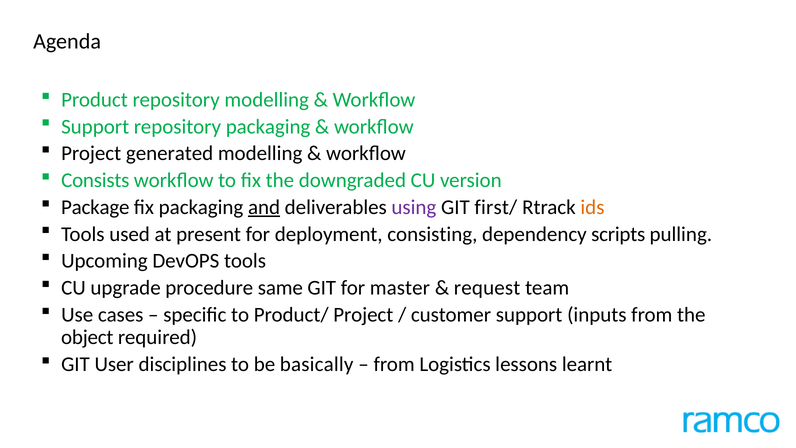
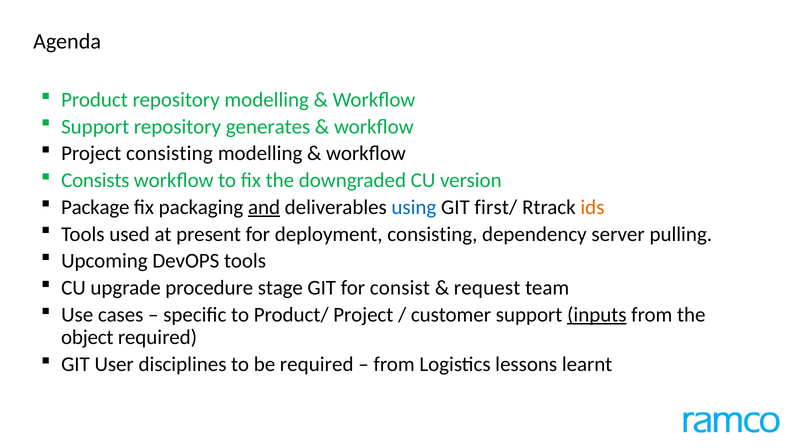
repository packaging: packaging -> generates (268, 127)
Project generated: generated -> consisting (169, 153)
using colour: purple -> blue (414, 207)
scripts: scripts -> server (618, 234)
same: same -> stage (280, 288)
master: master -> consist (400, 288)
inputs underline: none -> present (597, 315)
be basically: basically -> required (317, 364)
